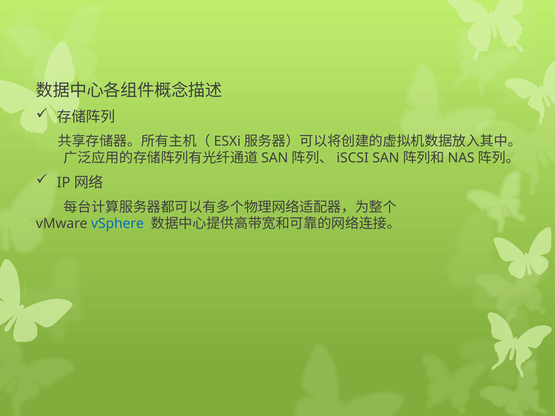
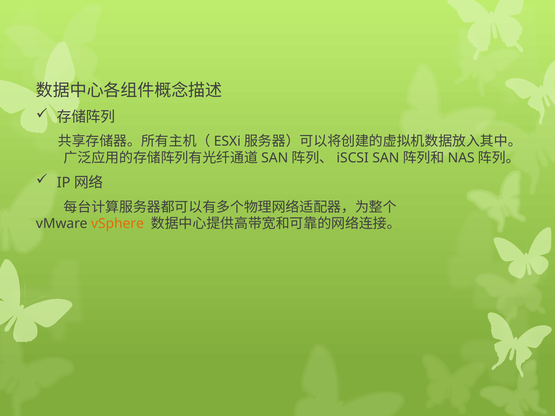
vSphere colour: blue -> orange (117, 224)
